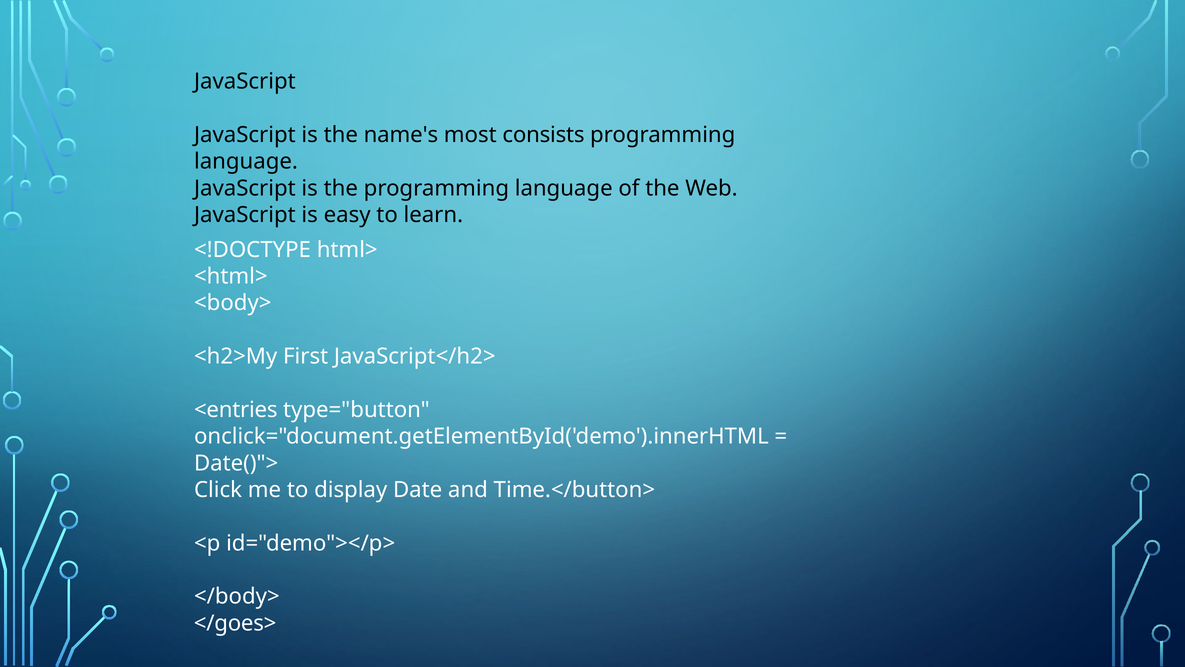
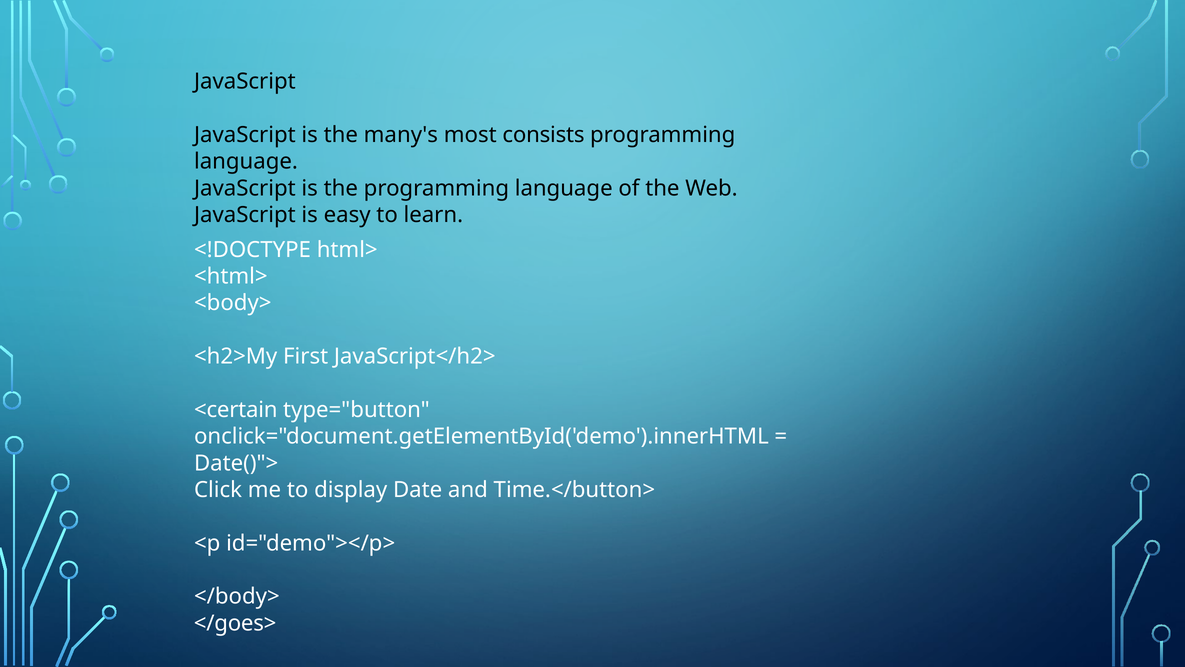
name's: name's -> many's (401, 135)
<entries: <entries -> <certain (236, 410)
